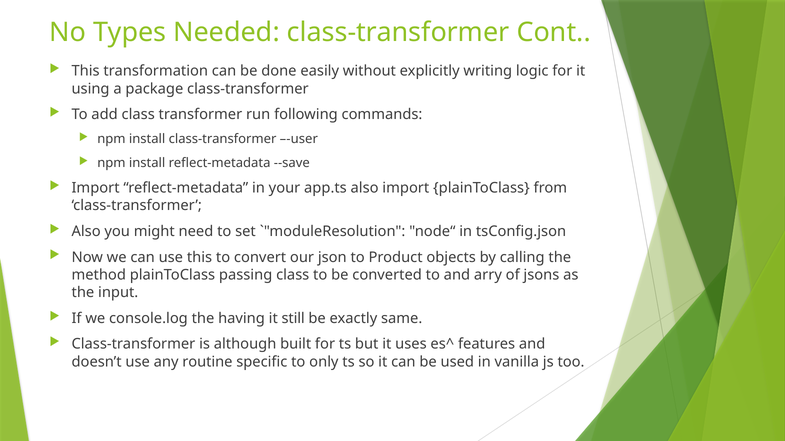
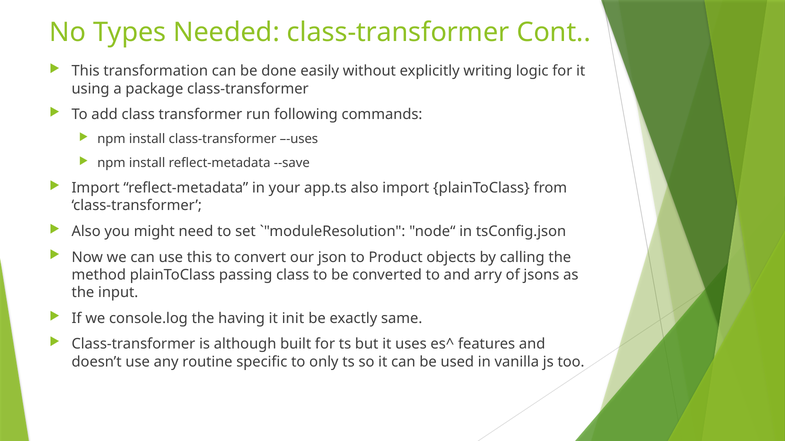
–-user: –-user -> –-uses (299, 139)
still: still -> init (293, 319)
